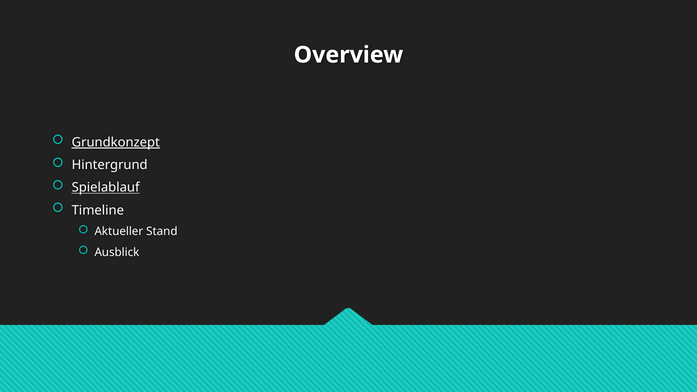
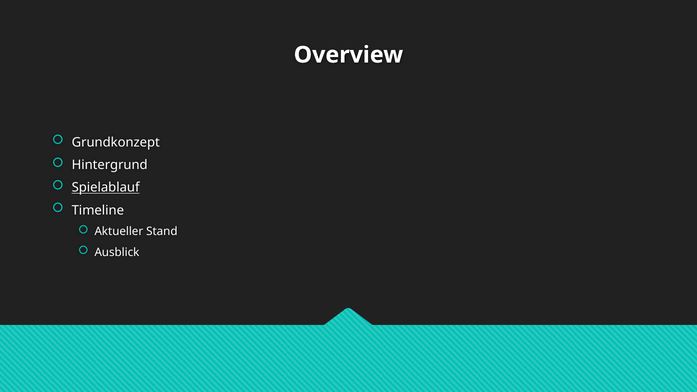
Grundkonzept underline: present -> none (116, 142)
